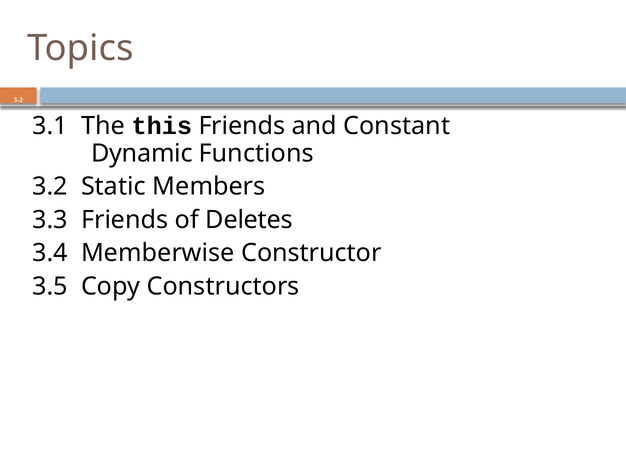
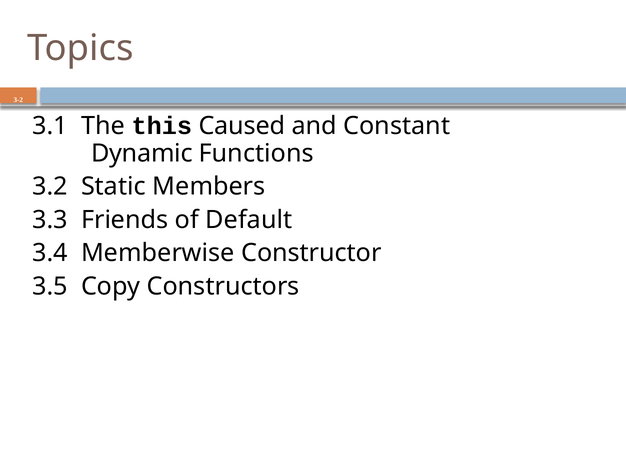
this Friends: Friends -> Caused (242, 126)
Deletes: Deletes -> Default (249, 220)
